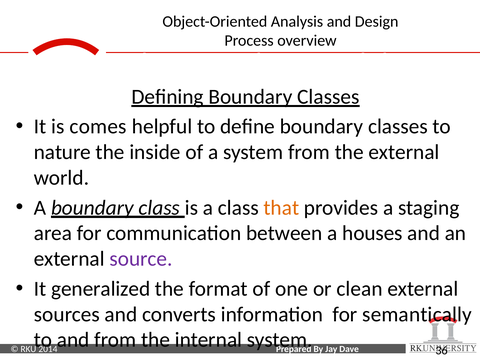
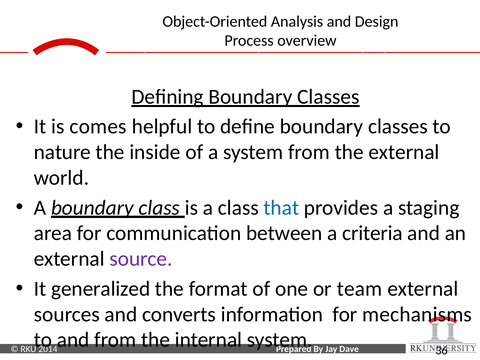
that colour: orange -> blue (281, 208)
houses: houses -> criteria (372, 233)
clean: clean -> team (359, 289)
semantically: semantically -> mechanisms (417, 314)
